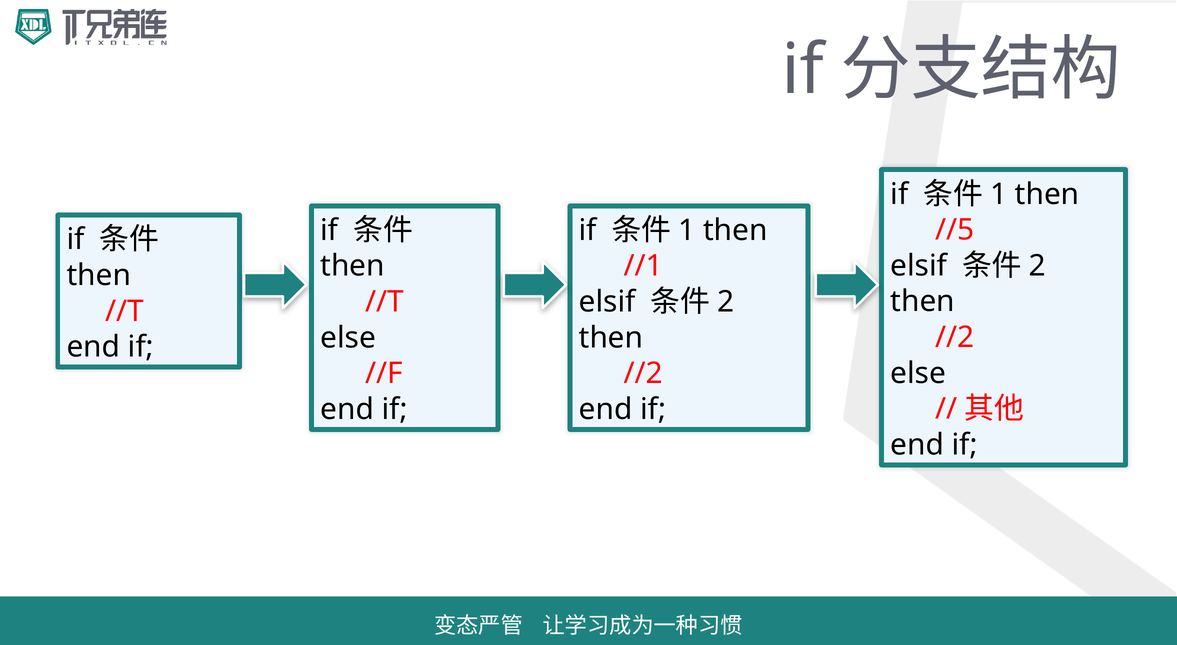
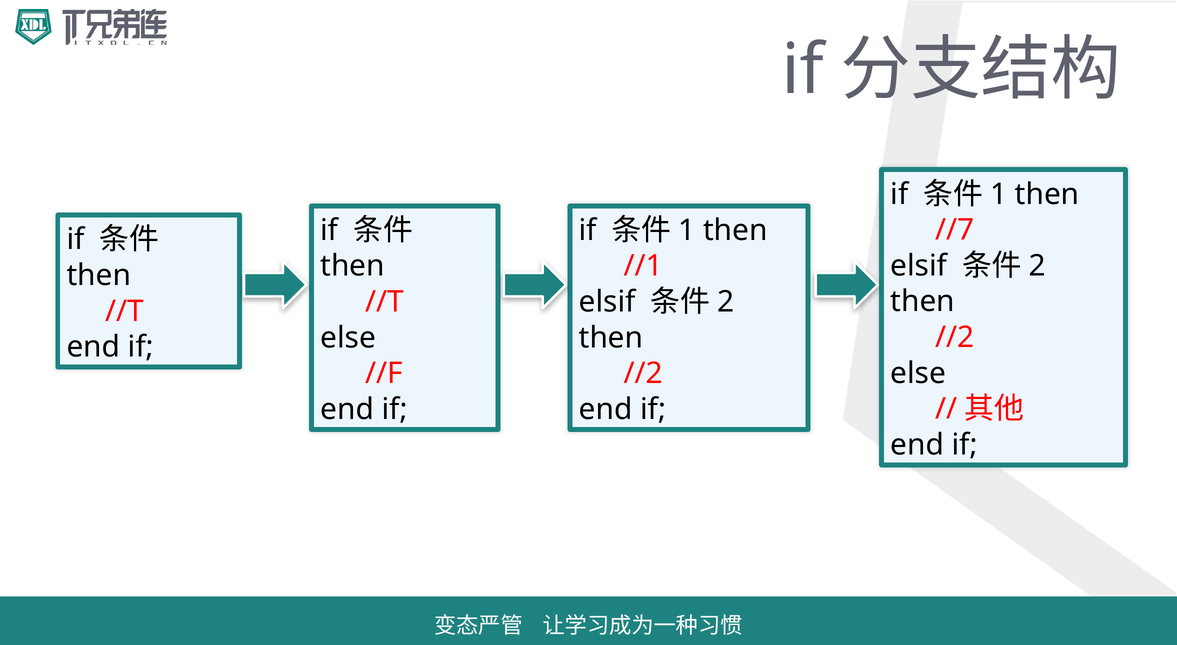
//5: //5 -> //7 (955, 230)
